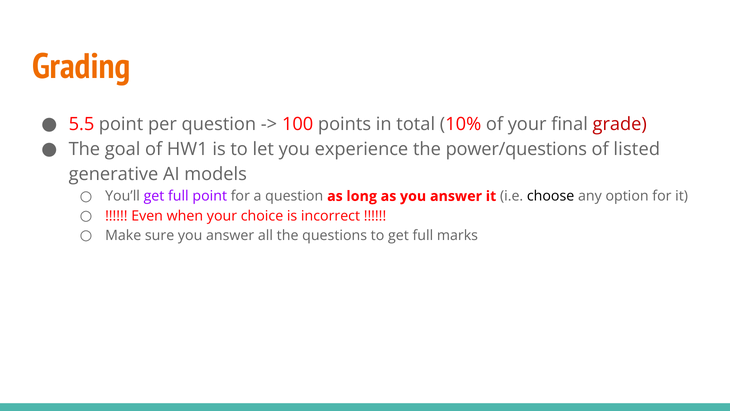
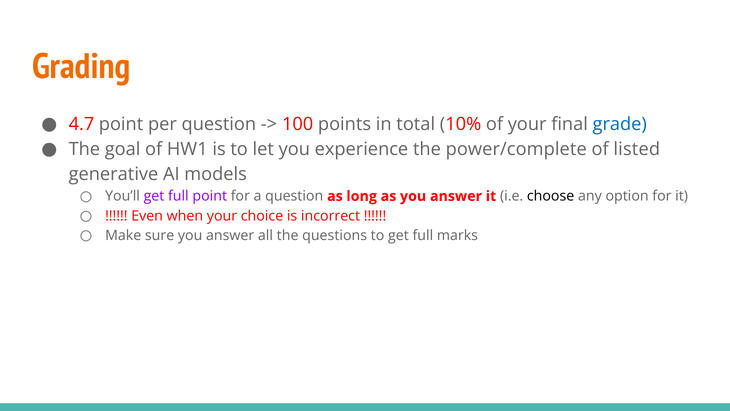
5.5: 5.5 -> 4.7 (81, 124)
grade colour: red -> blue (620, 124)
power/questions: power/questions -> power/complete (516, 149)
